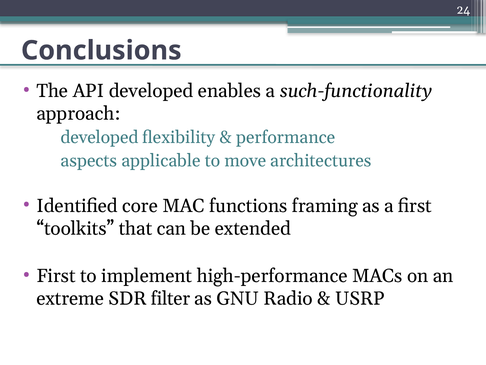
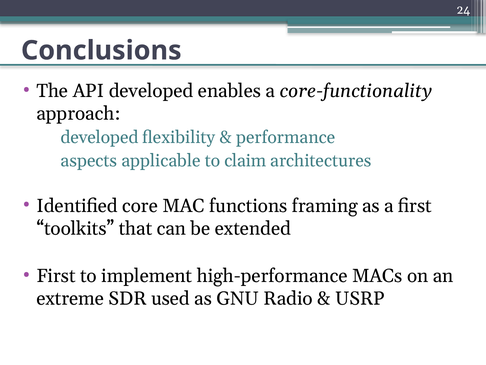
such-functionality: such-functionality -> core-functionality (356, 91)
move: move -> claim (245, 160)
filter: filter -> used (170, 298)
